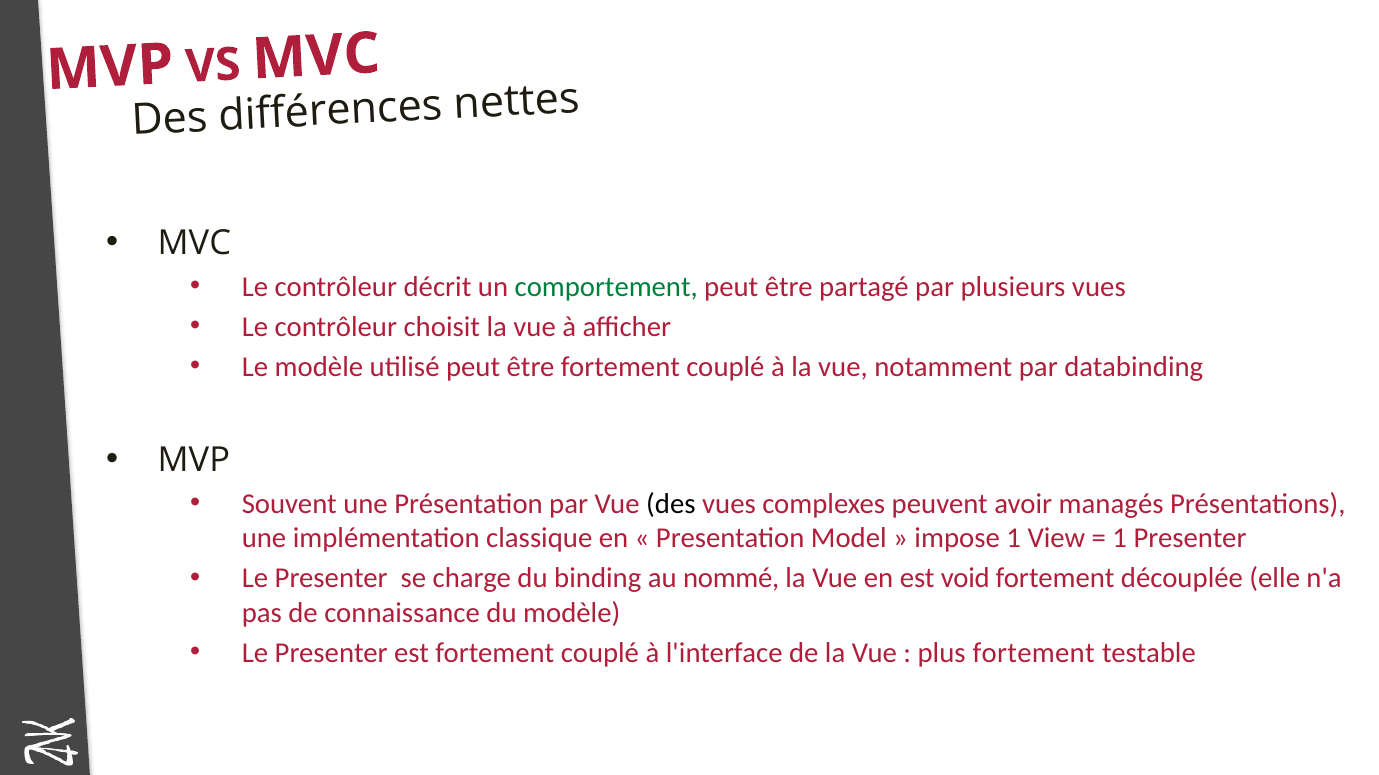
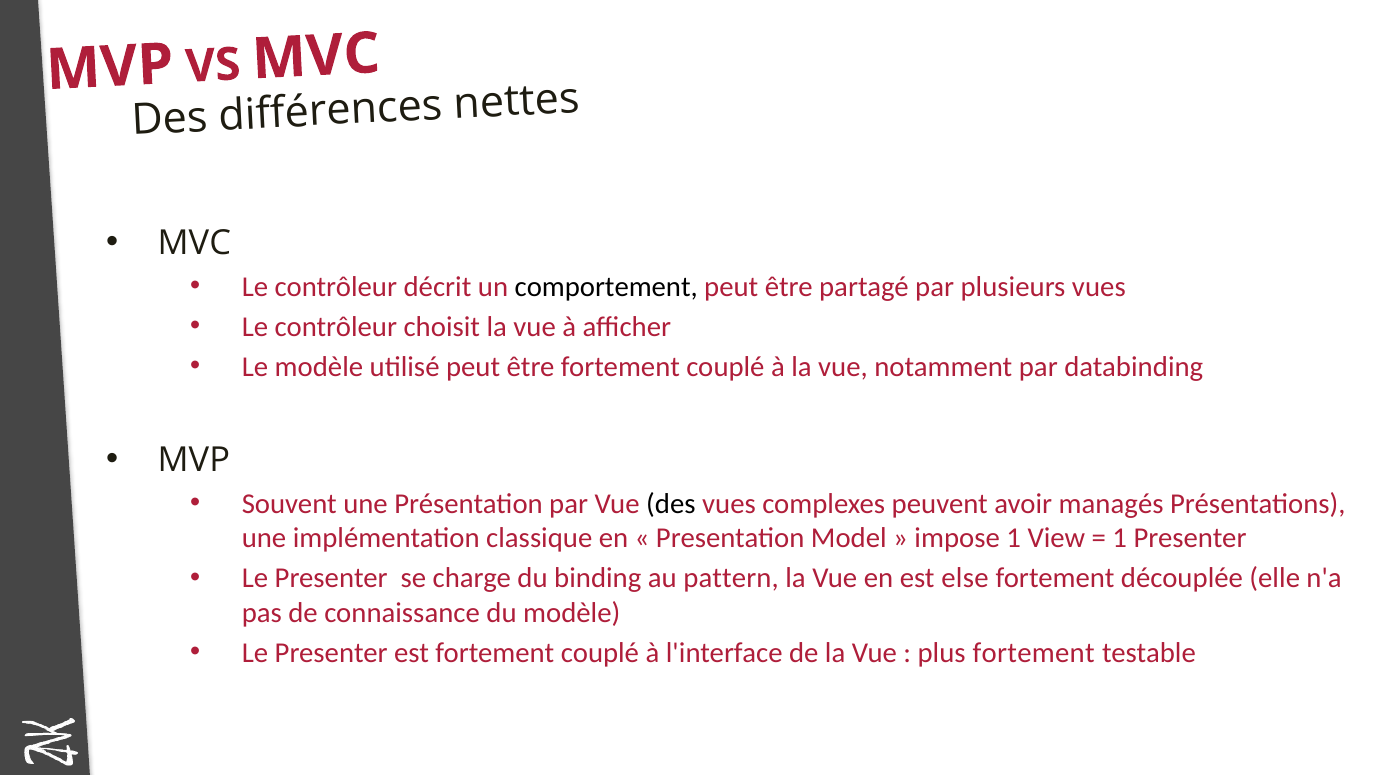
comportement colour: green -> black (606, 287)
nommé: nommé -> pattern (731, 579)
void: void -> else (965, 579)
